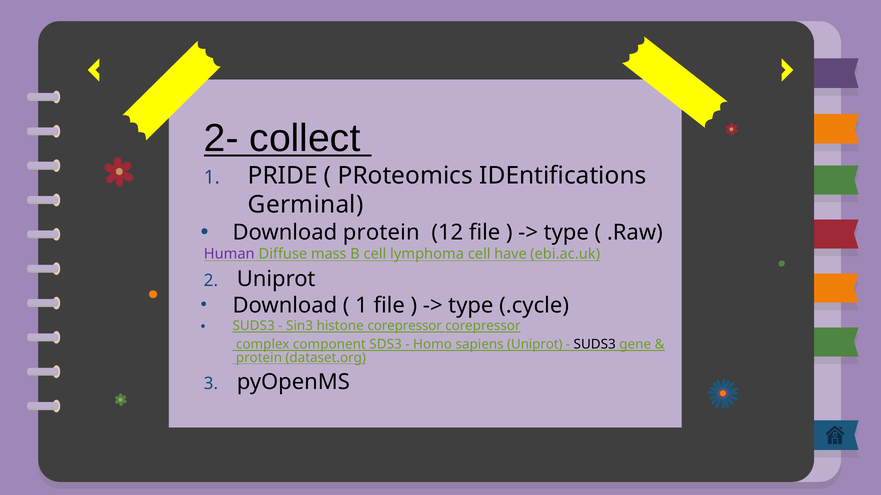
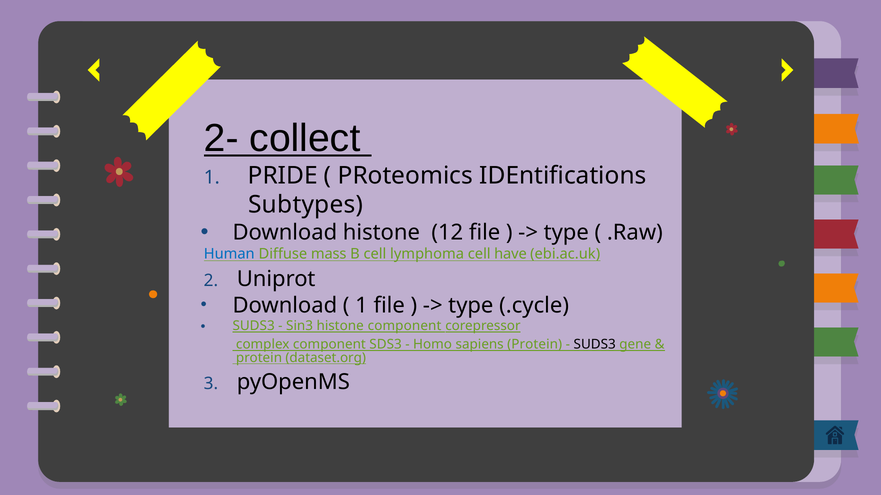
Germinal: Germinal -> Subtypes (306, 205)
Download protein: protein -> histone (381, 233)
Human colour: purple -> blue (229, 254)
histone corepressor: corepressor -> component (405, 326)
sapiens Uniprot: Uniprot -> Protein (535, 345)
